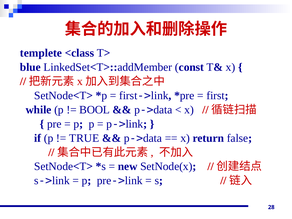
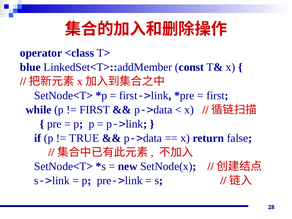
templete: templete -> operator (41, 53)
BOOL: BOOL -> FIRST (95, 110)
